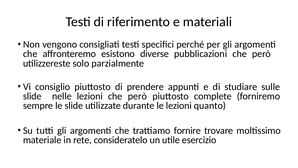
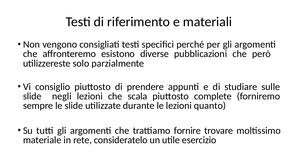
nelle: nelle -> negli (62, 96)
lezioni che però: però -> scala (138, 96)
